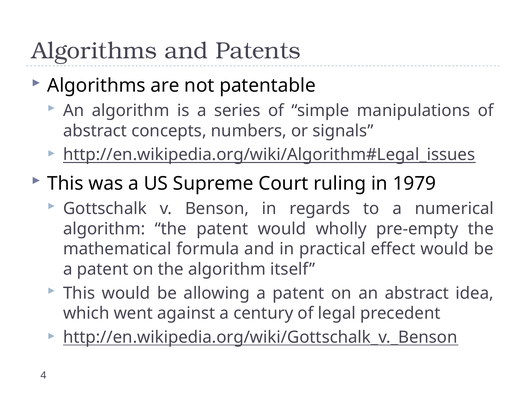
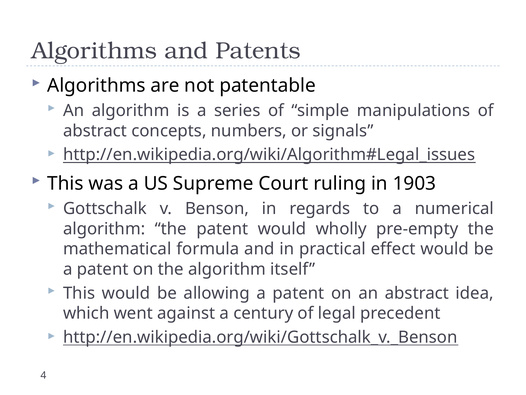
1979: 1979 -> 1903 (414, 183)
